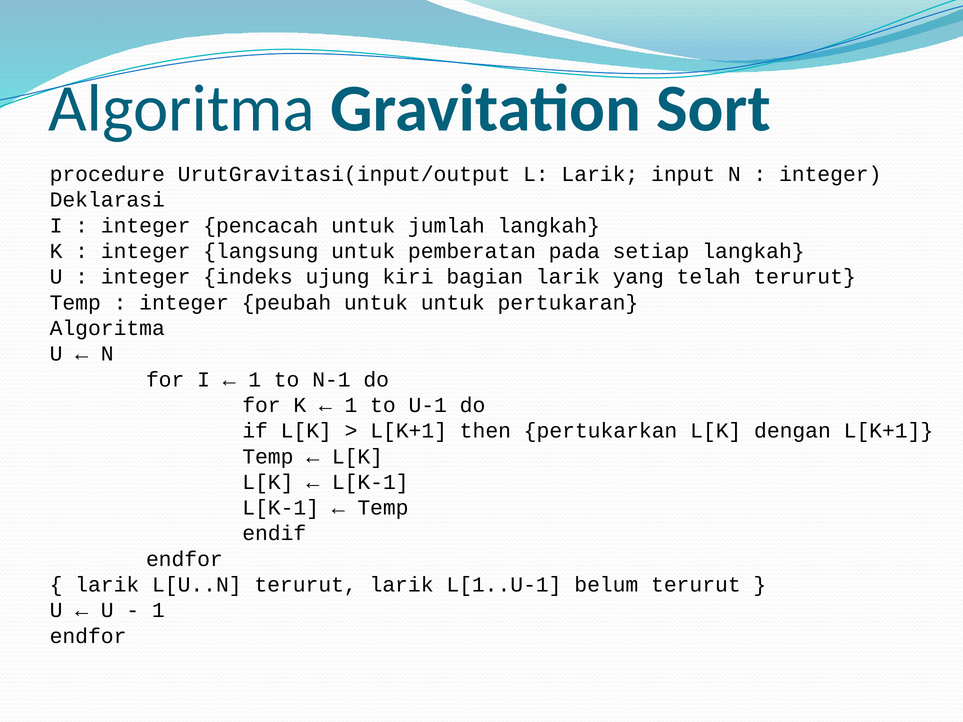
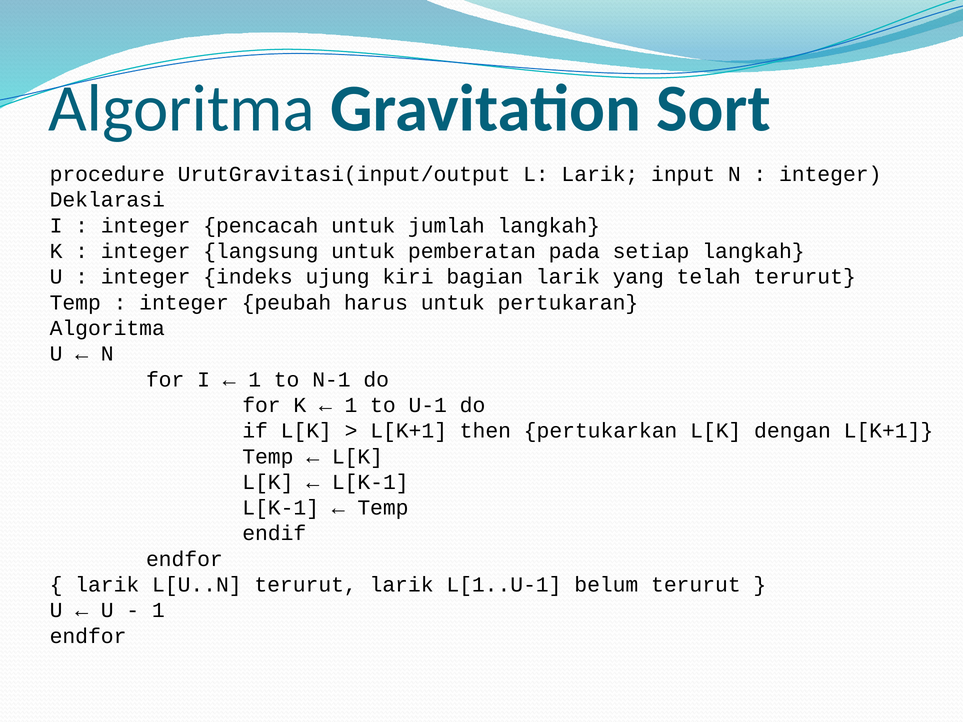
peubah untuk: untuk -> harus (376, 303)
